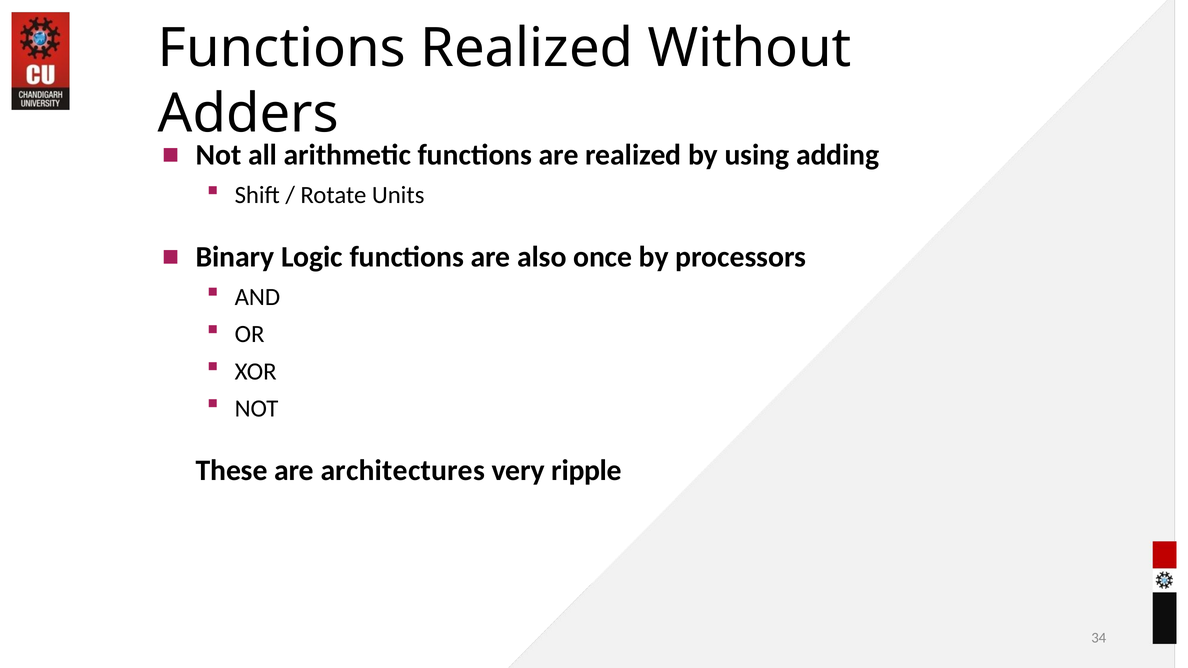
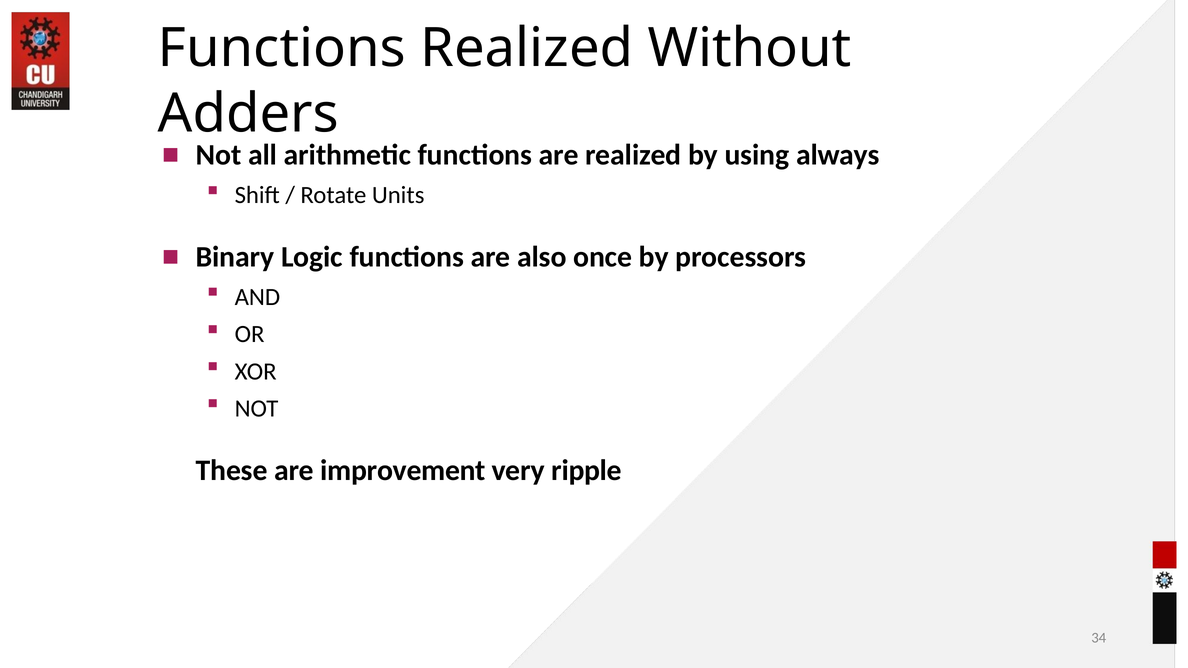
adding: adding -> always (838, 155)
architectures: architectures -> improvement (403, 471)
